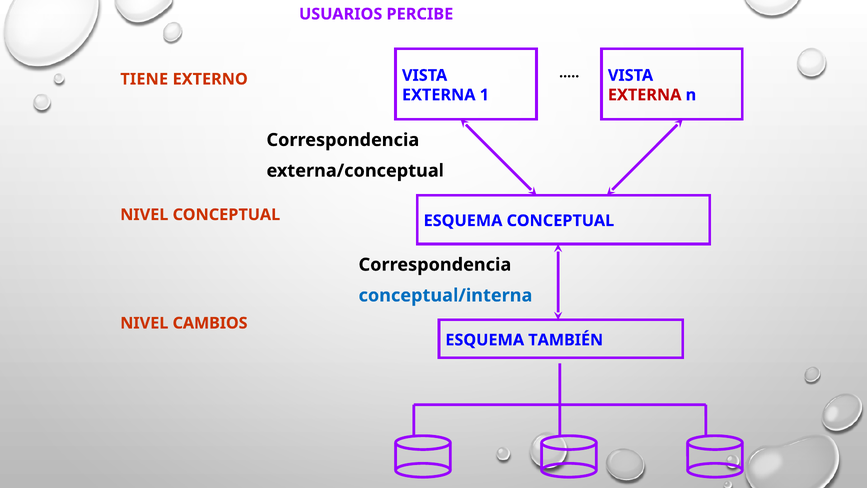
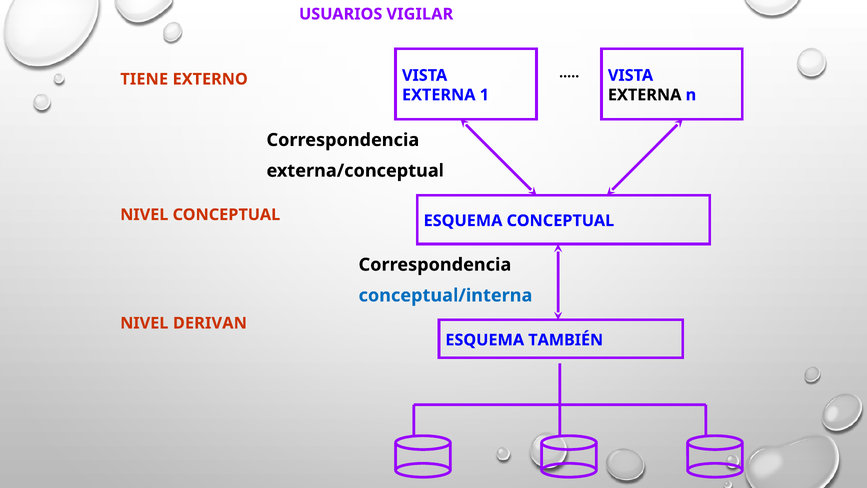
PERCIBE: PERCIBE -> VIGILAR (420, 14)
EXTERNA colour: red -> black (645, 95)
CAMBIOS: CAMBIOS -> DERIVAN (210, 323)
